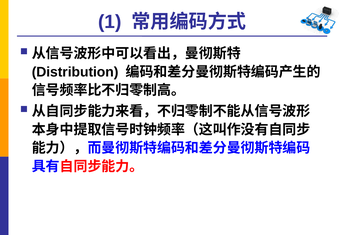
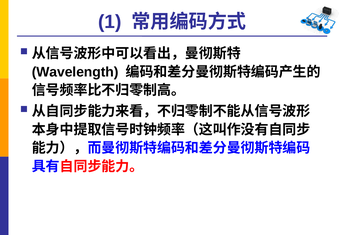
Distribution: Distribution -> Wavelength (75, 72)
